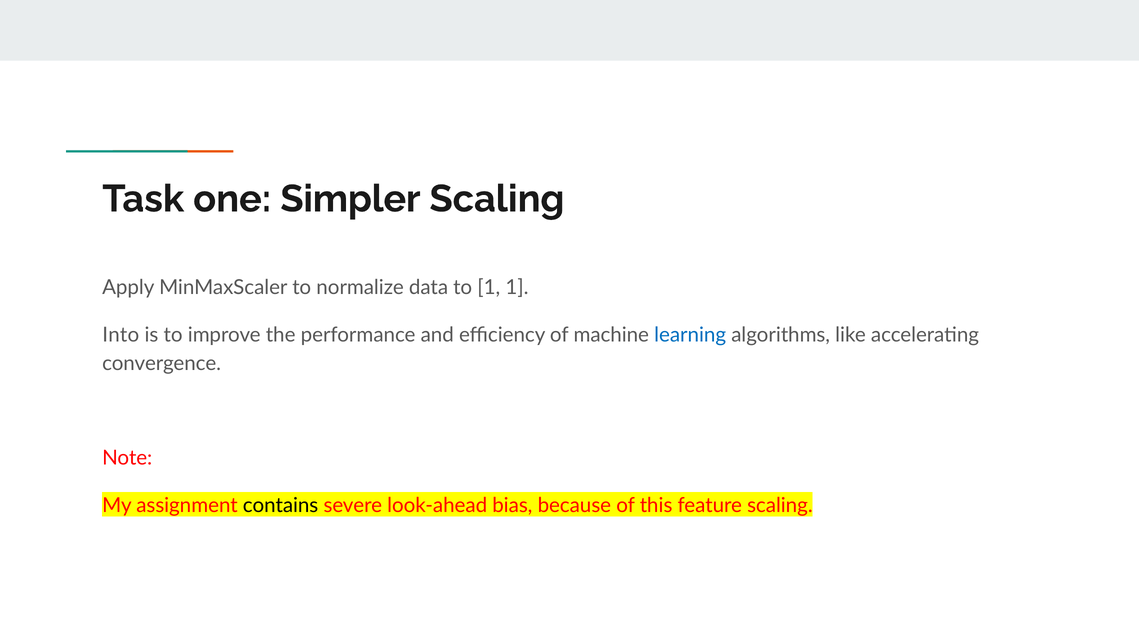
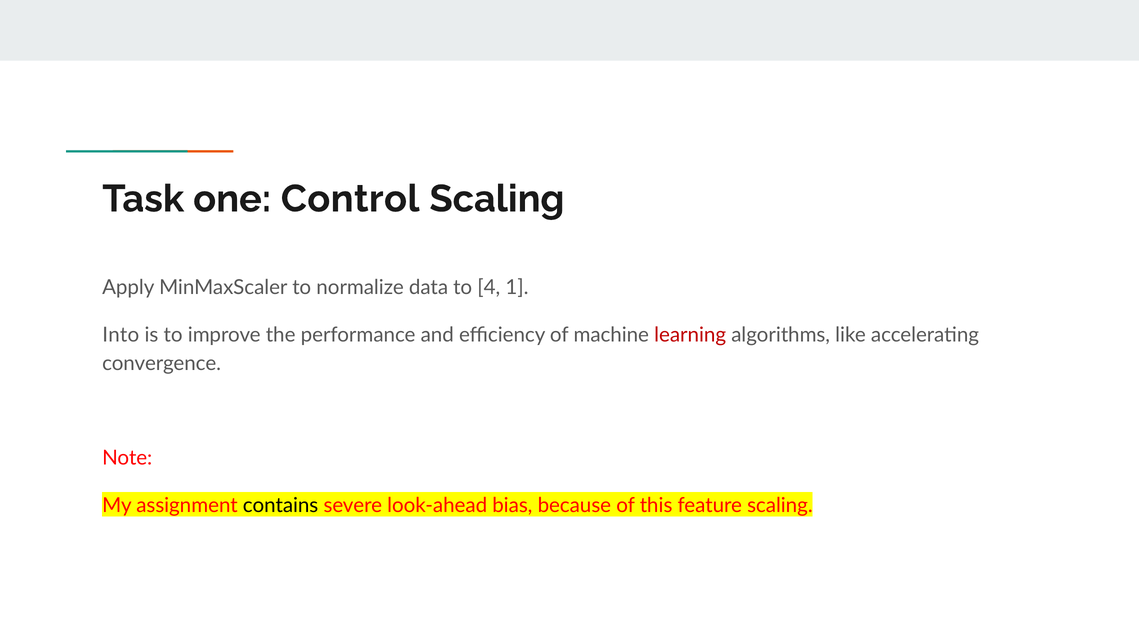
Simpler: Simpler -> Control (350, 199)
to 1: 1 -> 4 (489, 288)
learning colour: blue -> red (690, 335)
